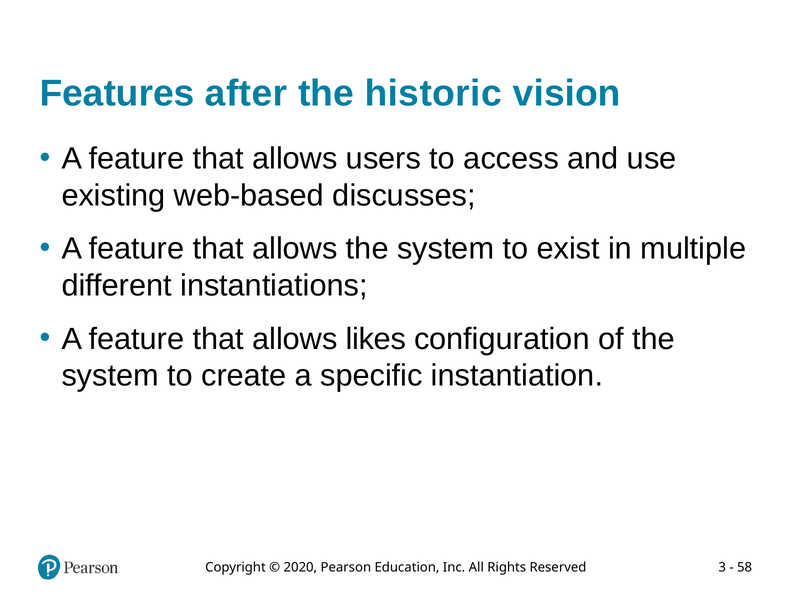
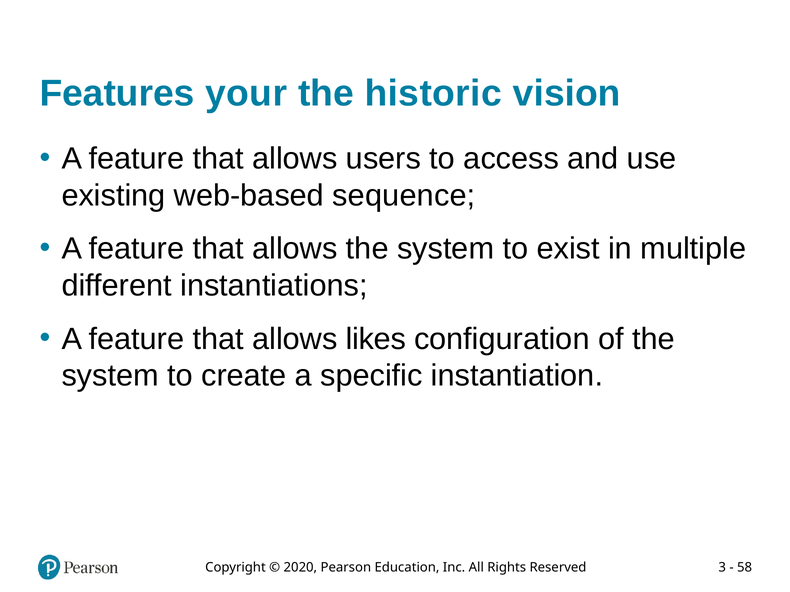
after: after -> your (246, 94)
discusses: discusses -> sequence (404, 196)
